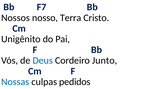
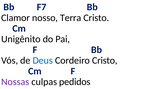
Nossos: Nossos -> Clamor (16, 18)
Cordeiro Junto: Junto -> Cristo (105, 61)
Nossas colour: blue -> purple (15, 82)
